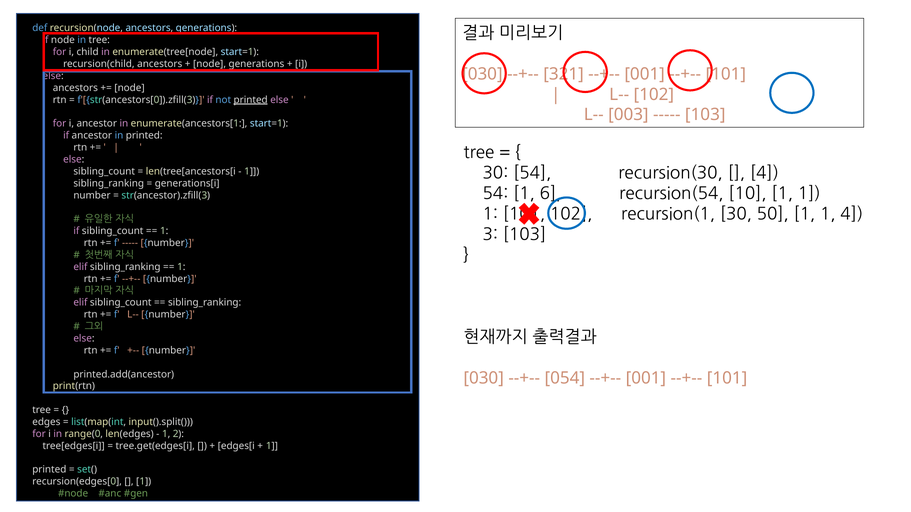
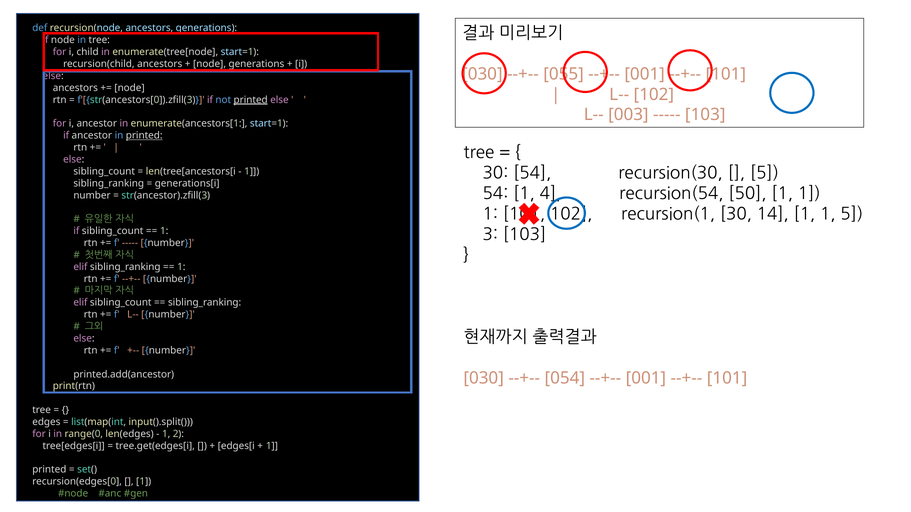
321: 321 -> 055 (564, 74)
printed underline: none -> present (144, 136)
4: 4 -> 5 (764, 173)
6: 6 -> 4 (551, 194)
10: 10 -> 50 (747, 194)
50: 50 -> 14 (773, 214)
1 4: 4 -> 5 (852, 214)
